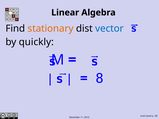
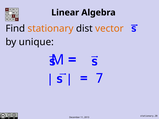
vector colour: blue -> orange (109, 29)
quickly: quickly -> unique (36, 42)
8: 8 -> 7 (100, 79)
